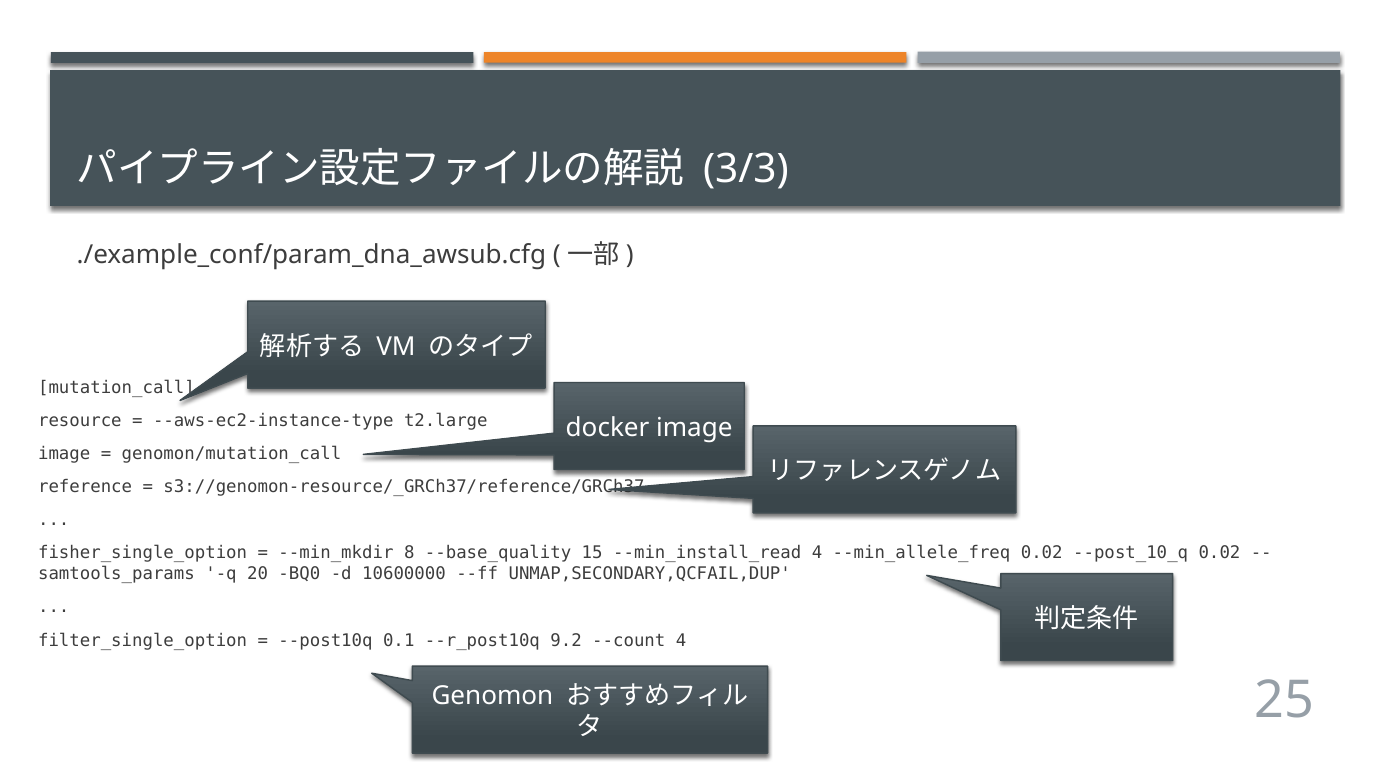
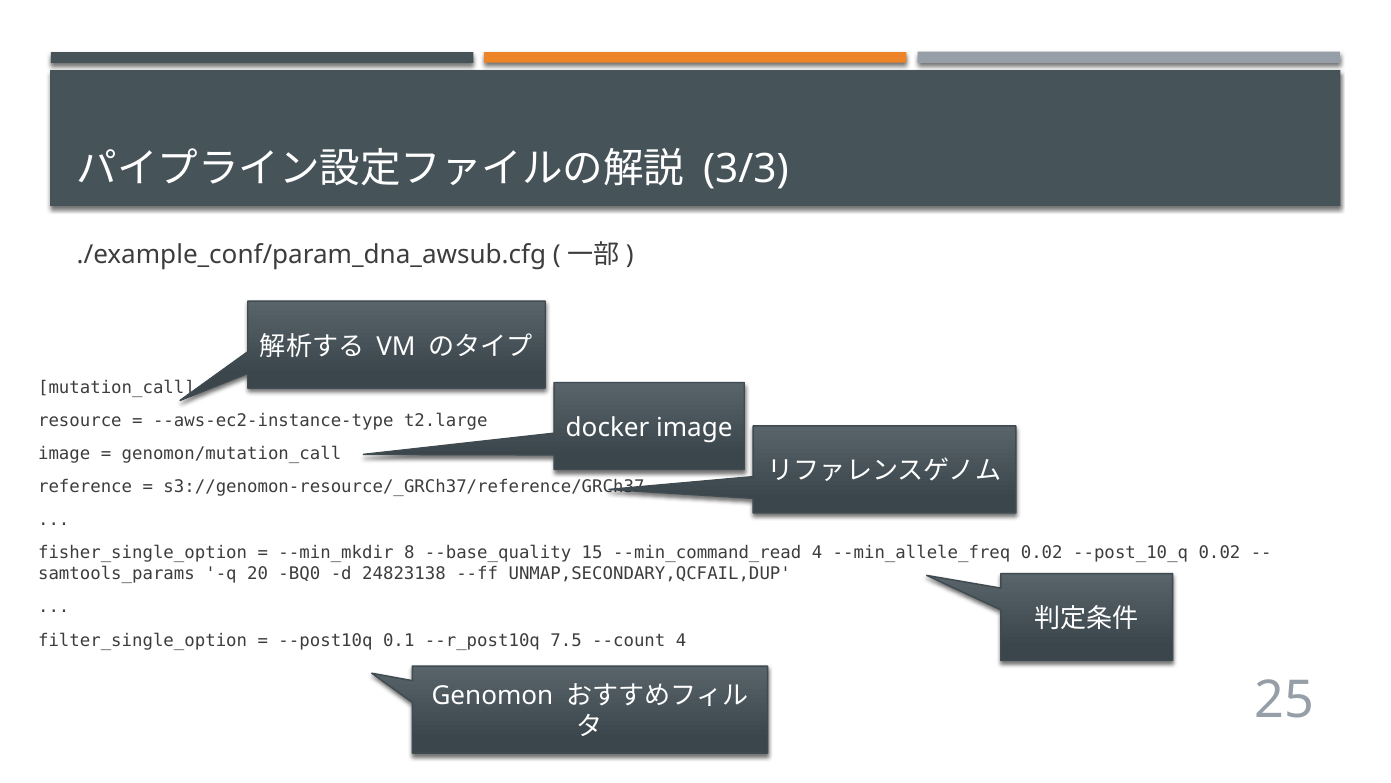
--min_install_read: --min_install_read -> --min_command_read (707, 553)
10600000: 10600000 -> 24823138 (404, 574)
9.2: 9.2 -> 7.5 (566, 640)
